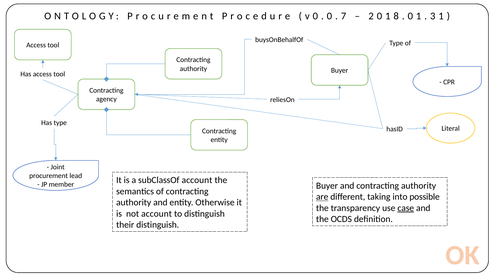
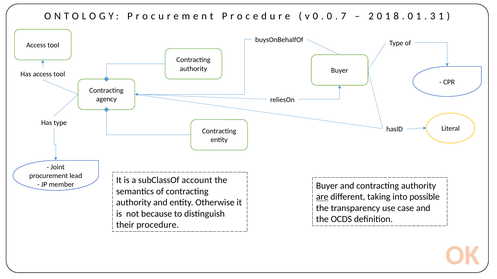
case underline: present -> none (406, 208)
not account: account -> because (157, 214)
their distinguish: distinguish -> procedure (158, 225)
